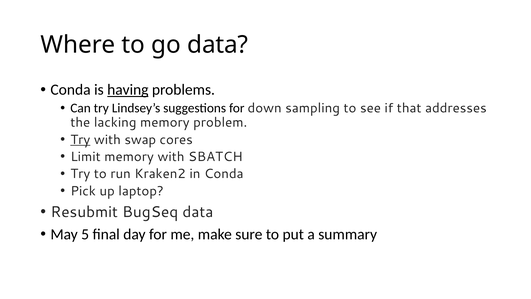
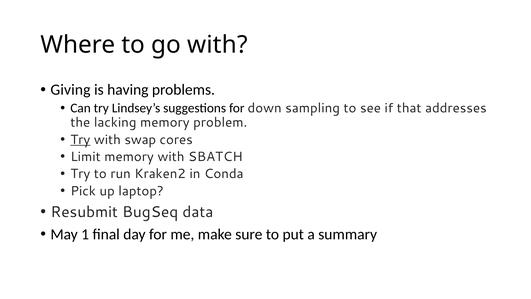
go data: data -> with (217, 45)
Conda: Conda -> Giving (70, 90)
having underline: present -> none (128, 90)
5: 5 -> 1 (85, 234)
